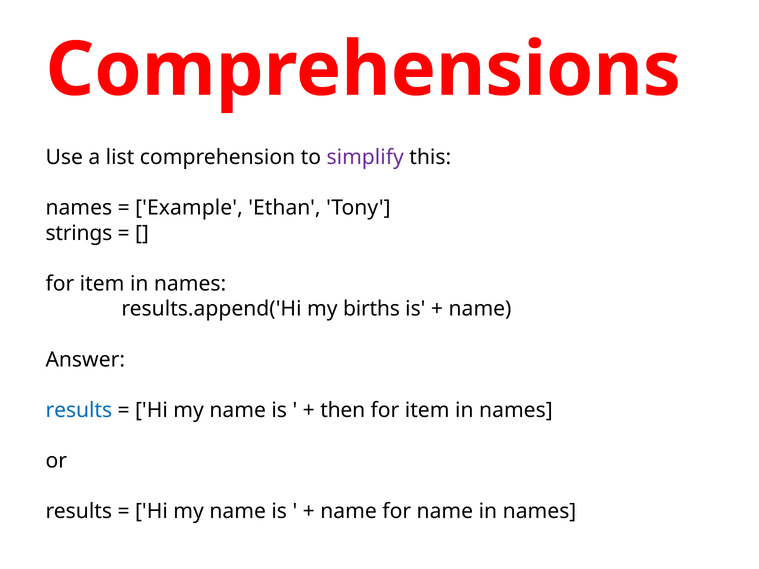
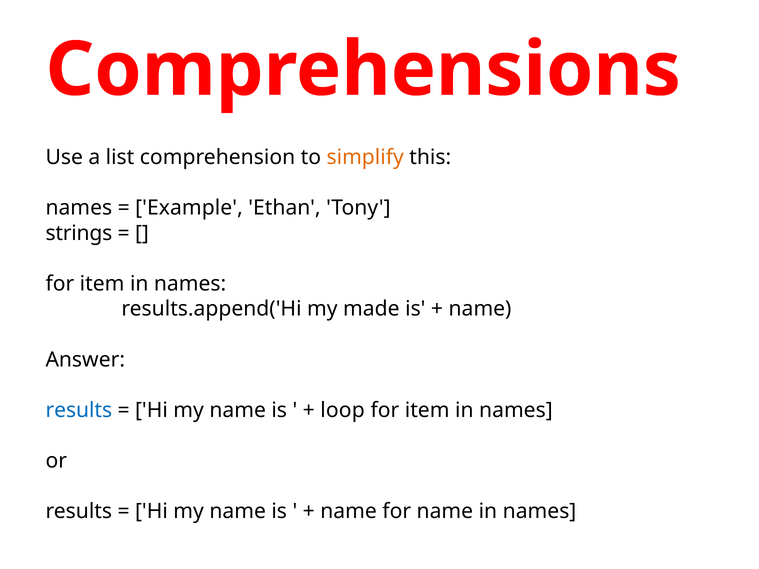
simplify colour: purple -> orange (365, 157)
births: births -> made (371, 309)
then: then -> loop (343, 410)
